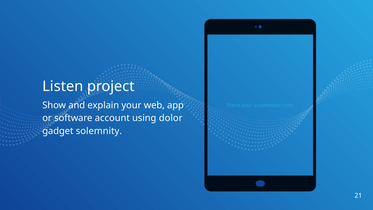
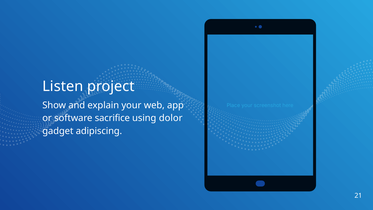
account: account -> sacrifice (112, 118)
solemnity: solemnity -> adipiscing (99, 131)
